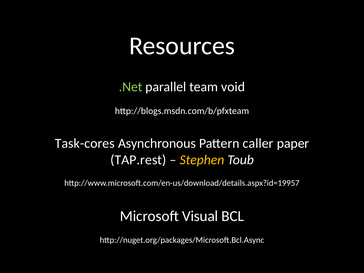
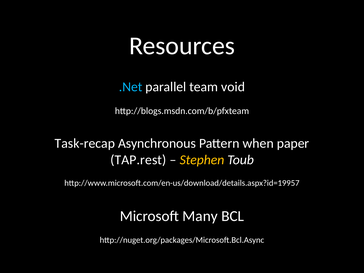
.Net colour: light green -> light blue (131, 87)
Task-cores: Task-cores -> Task-recap (85, 143)
caller: caller -> when (258, 143)
Visual: Visual -> Many (200, 216)
